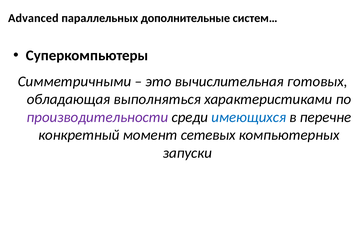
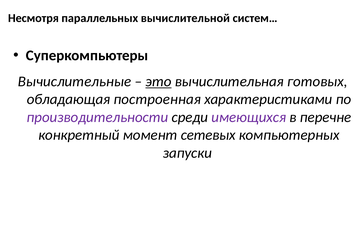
Advanced: Advanced -> Несмотря (33, 18)
дополнительные: дополнительные -> вычислительной (185, 18)
Симметричными: Симметричными -> Вычислительные (75, 82)
это underline: none -> present (158, 82)
выполняться: выполняться -> построенная (157, 99)
имеющихся colour: blue -> purple (249, 117)
